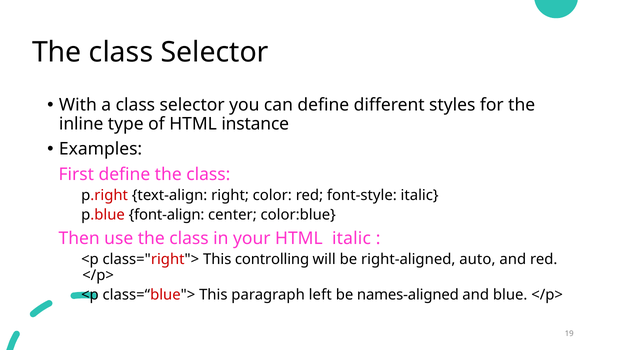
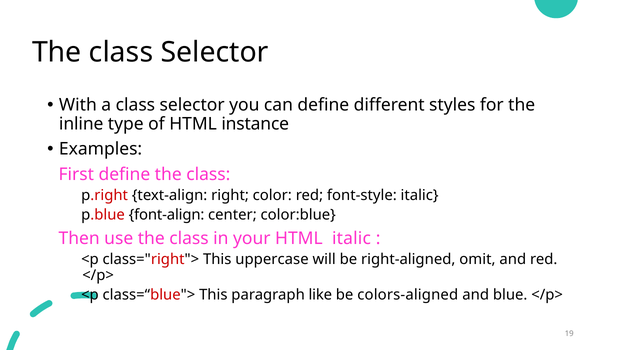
controlling: controlling -> uppercase (272, 259)
auto: auto -> omit (477, 259)
left: left -> like (320, 294)
names-aligned: names-aligned -> colors-aligned (408, 294)
